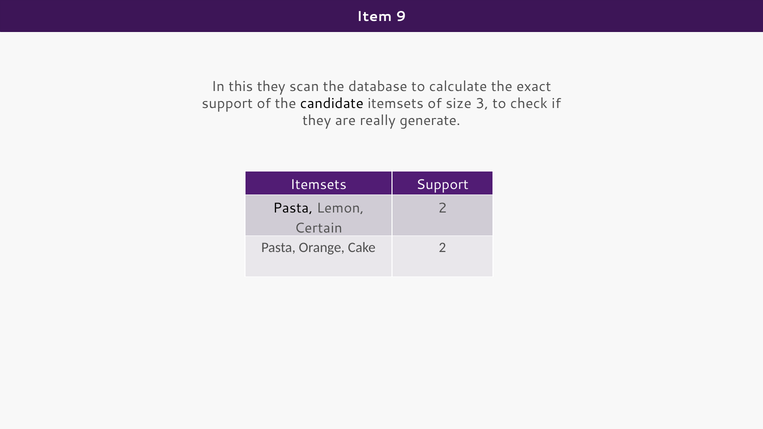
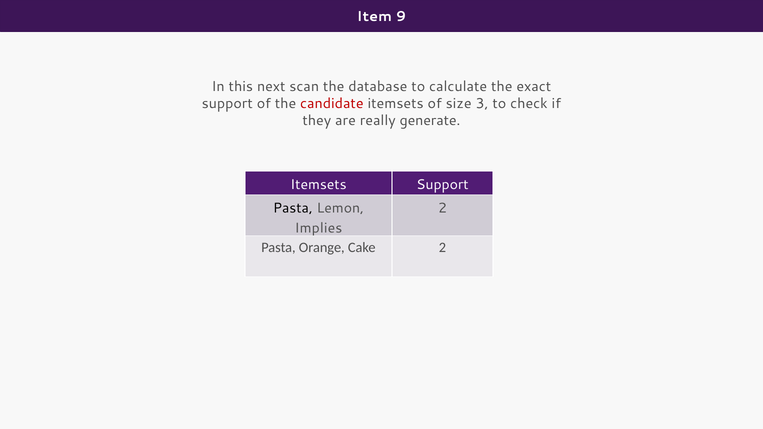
this they: they -> next (271, 86)
candidate colour: black -> red (332, 104)
Certain: Certain -> Implies (318, 228)
